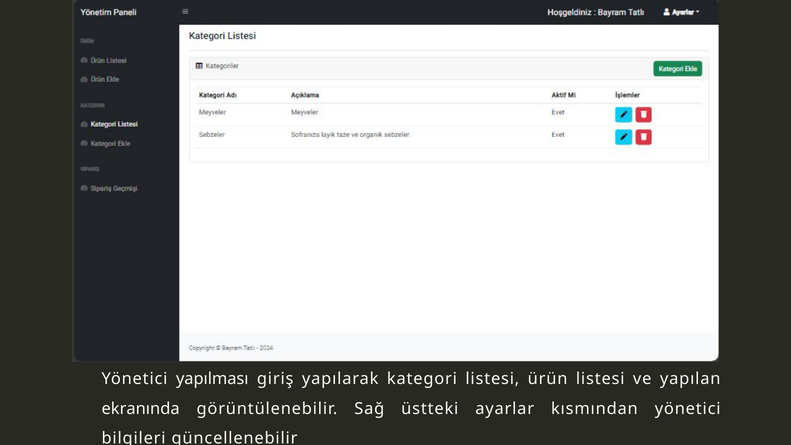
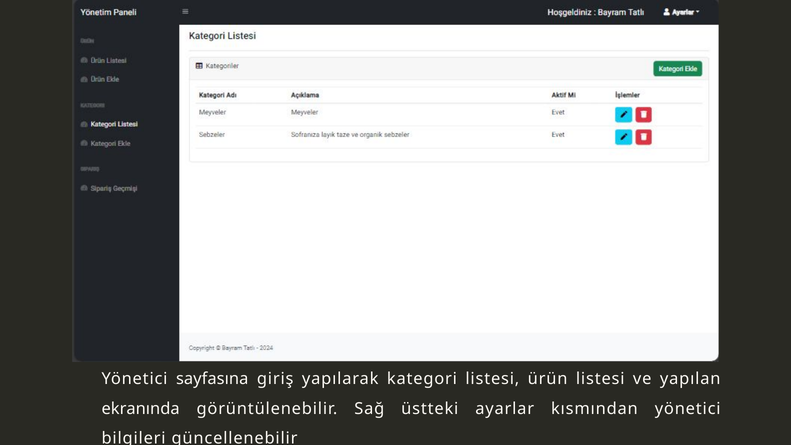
yapılması: yapılması -> sayfasına (212, 379)
